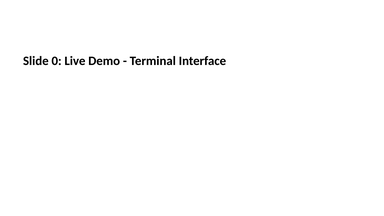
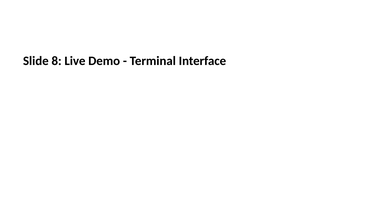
0: 0 -> 8 (57, 61)
